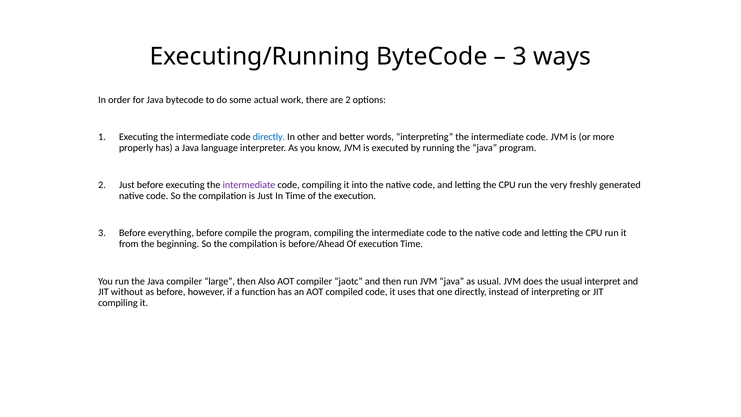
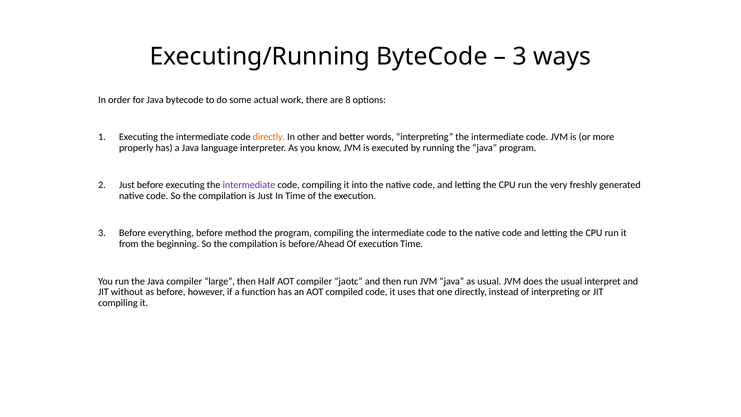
are 2: 2 -> 8 (348, 100)
directly colour: blue -> orange (269, 137)
compile: compile -> method (241, 233)
Also: Also -> Half (266, 281)
